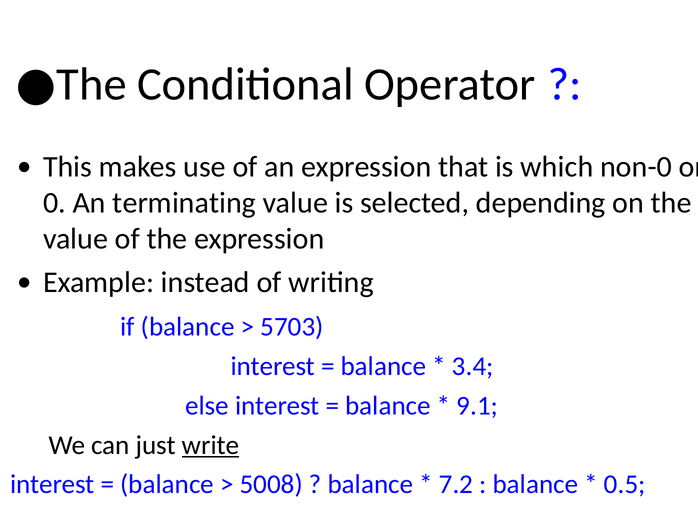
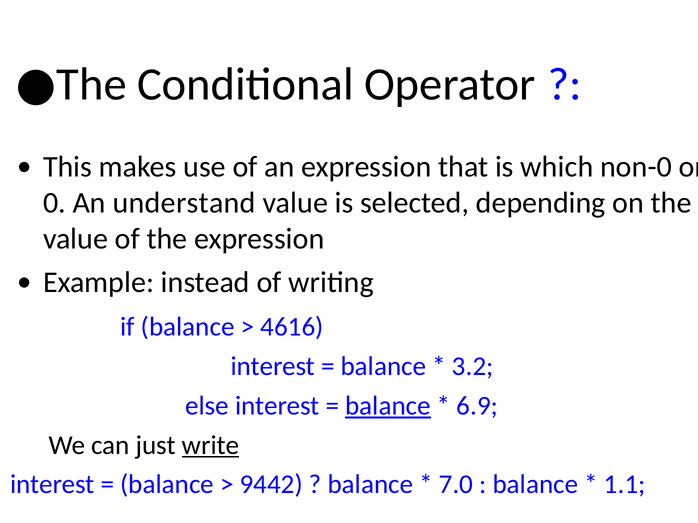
terminating: terminating -> understand (184, 203)
5703: 5703 -> 4616 (292, 327)
3.4: 3.4 -> 3.2 (473, 367)
balance underline: none -> present (388, 406)
9.1: 9.1 -> 6.9 (477, 406)
5008: 5008 -> 9442 (271, 485)
7.2: 7.2 -> 7.0 (456, 485)
0.5: 0.5 -> 1.1 (625, 485)
